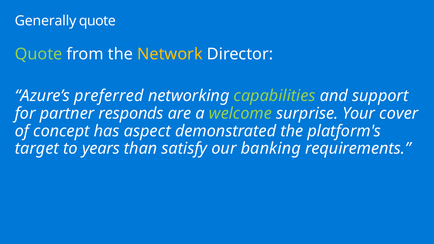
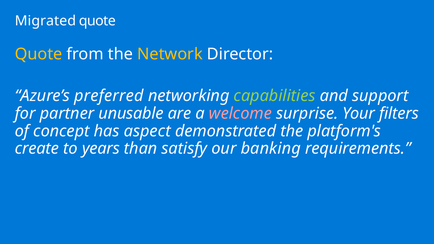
Generally: Generally -> Migrated (45, 21)
Quote colour: light green -> yellow (39, 54)
responds: responds -> unusable (131, 114)
welcome colour: light green -> pink (240, 114)
cover: cover -> filters (399, 114)
target: target -> create (37, 149)
